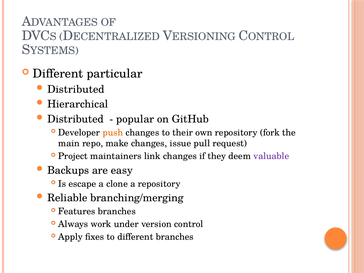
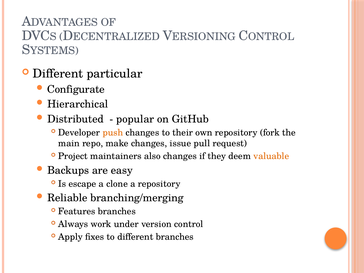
Distributed: Distributed -> Configurate (76, 89)
link: link -> also (152, 156)
valuable colour: purple -> orange (271, 156)
